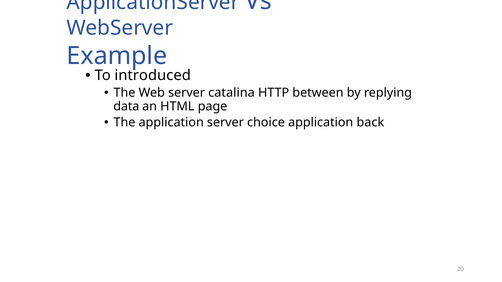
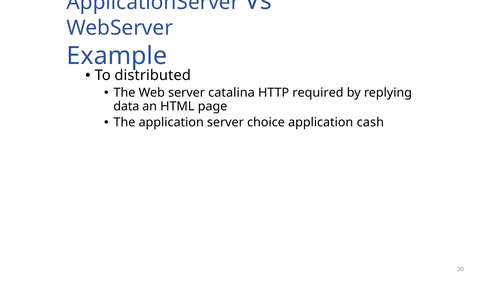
introduced: introduced -> distributed (153, 76)
between: between -> required (318, 93)
back: back -> cash (370, 123)
